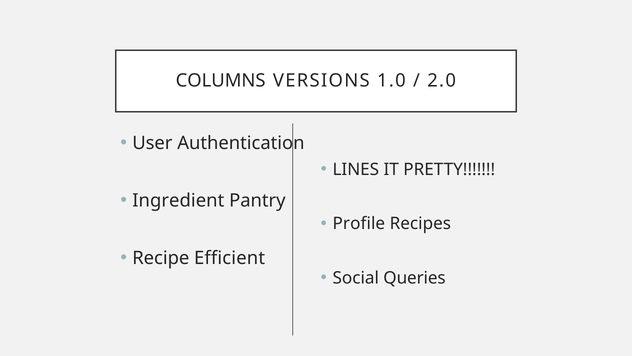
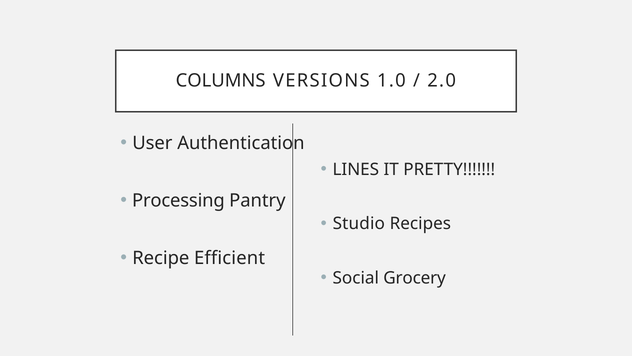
Ingredient: Ingredient -> Processing (178, 200)
Profile: Profile -> Studio (359, 223)
Queries: Queries -> Grocery (415, 278)
